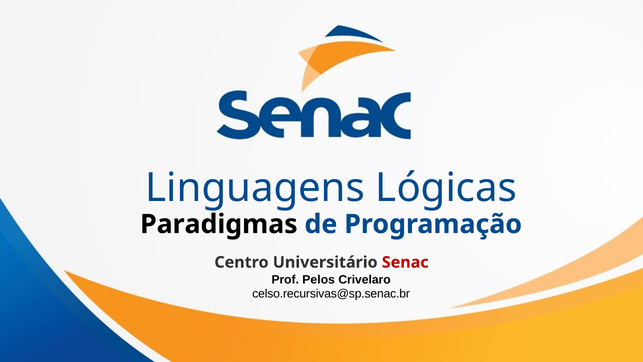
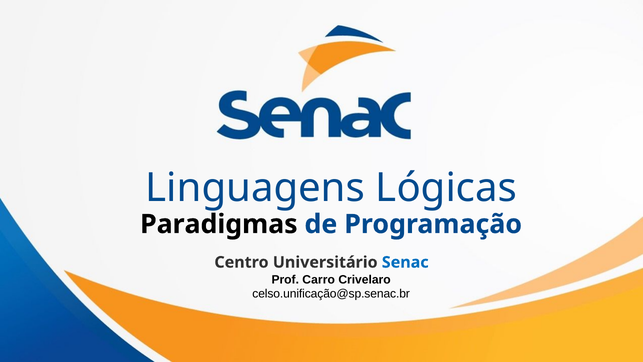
Senac colour: red -> blue (405, 262)
Pelos: Pelos -> Carro (319, 280)
celso.recursivas@sp.senac.br: celso.recursivas@sp.senac.br -> celso.unificação@sp.senac.br (331, 294)
